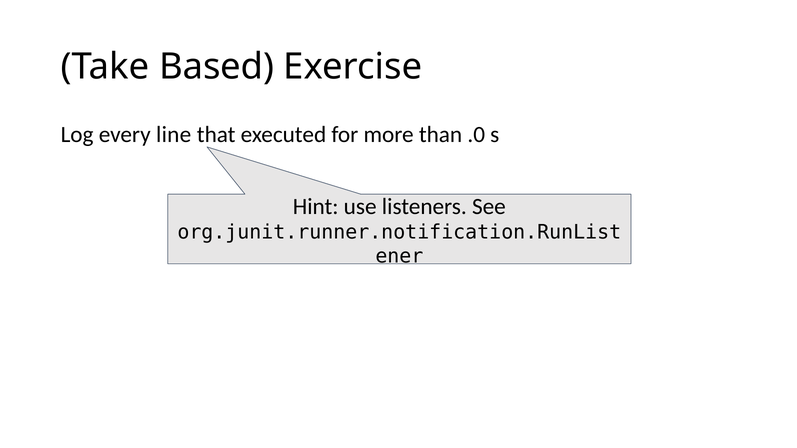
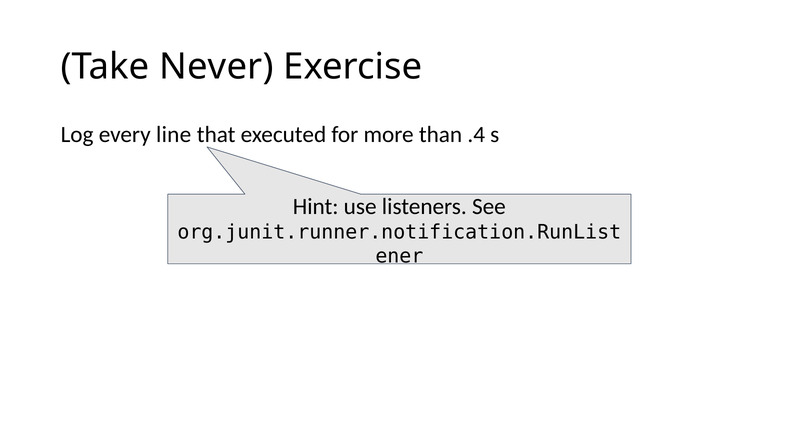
Based: Based -> Never (216, 67)
.0: .0 -> .4 (476, 135)
